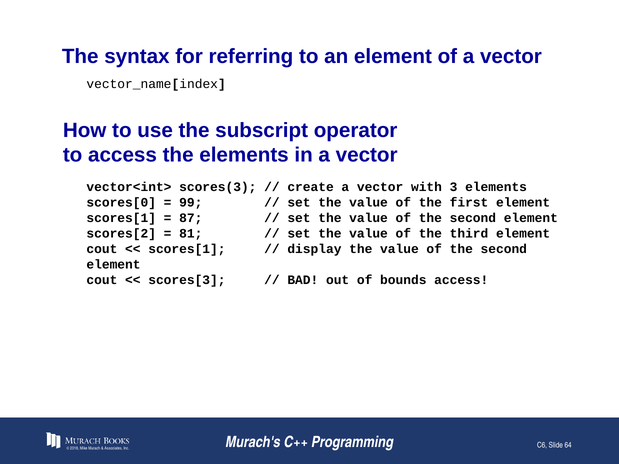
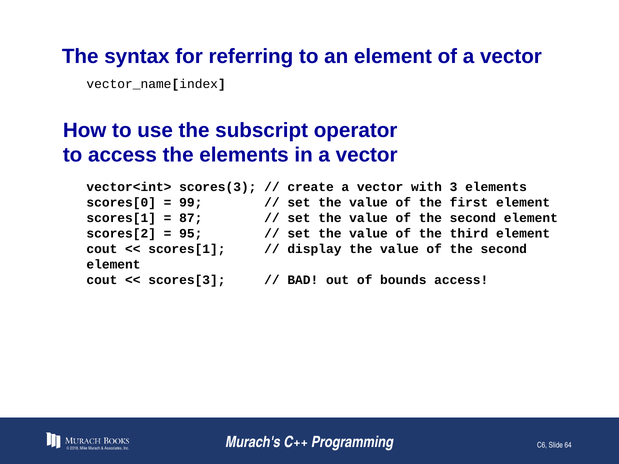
81: 81 -> 95 (191, 234)
